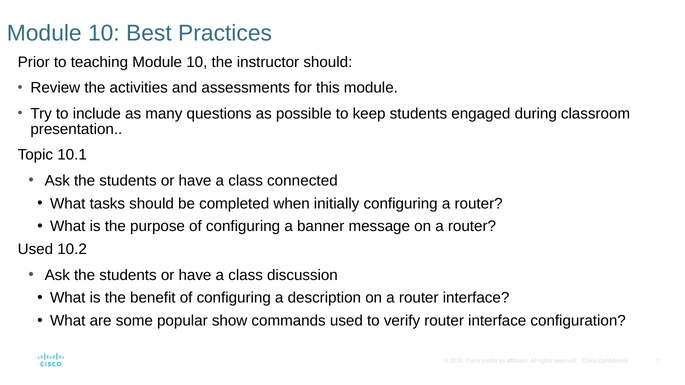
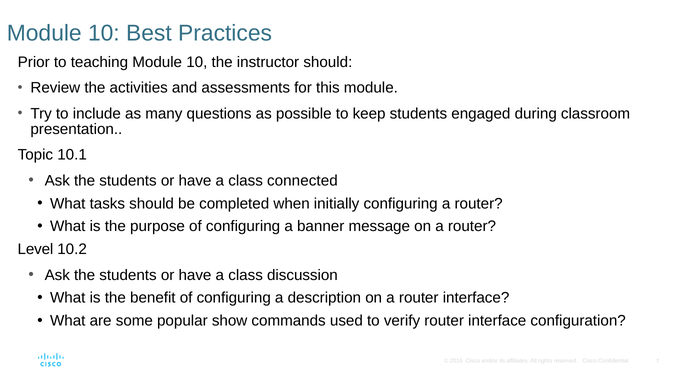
Used: Used -> Level (35, 250)
